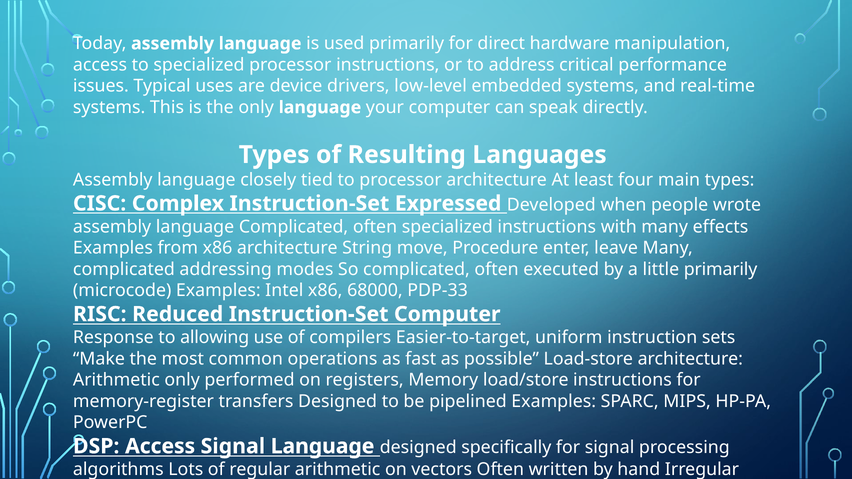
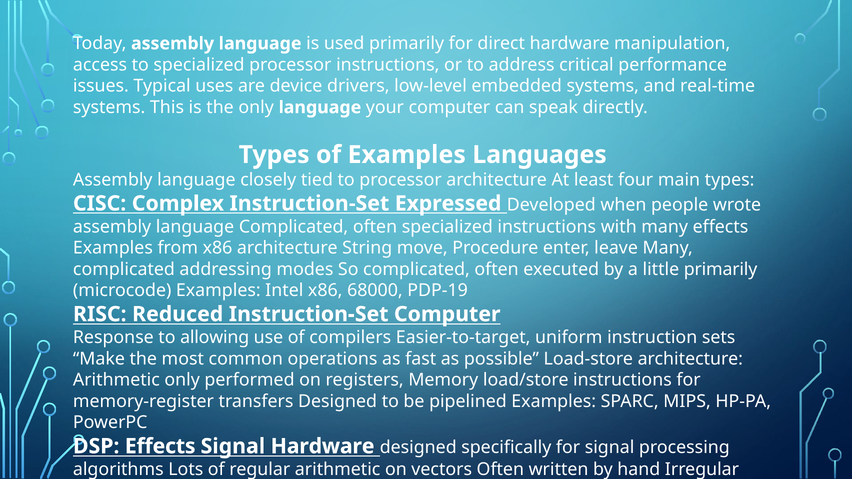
of Resulting: Resulting -> Examples (407, 155)
PDP-33: PDP-33 -> PDP-19 (438, 291)
DSP Access: Access -> Effects (160, 446)
Signal Language: Language -> Hardware (323, 446)
